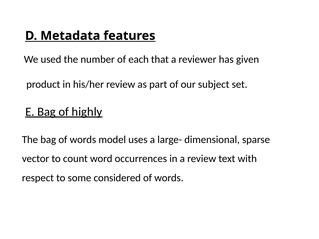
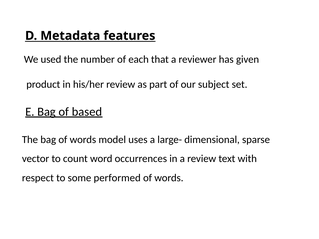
highly: highly -> based (87, 112)
considered: considered -> performed (117, 178)
